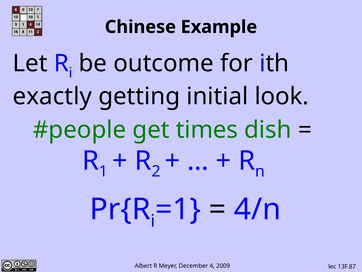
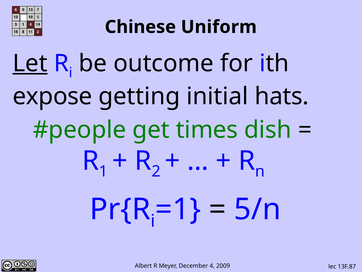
Example: Example -> Uniform (219, 27)
Let underline: none -> present (30, 63)
exactly: exactly -> expose (52, 96)
look: look -> hats (282, 96)
4/n: 4/n -> 5/n (258, 209)
